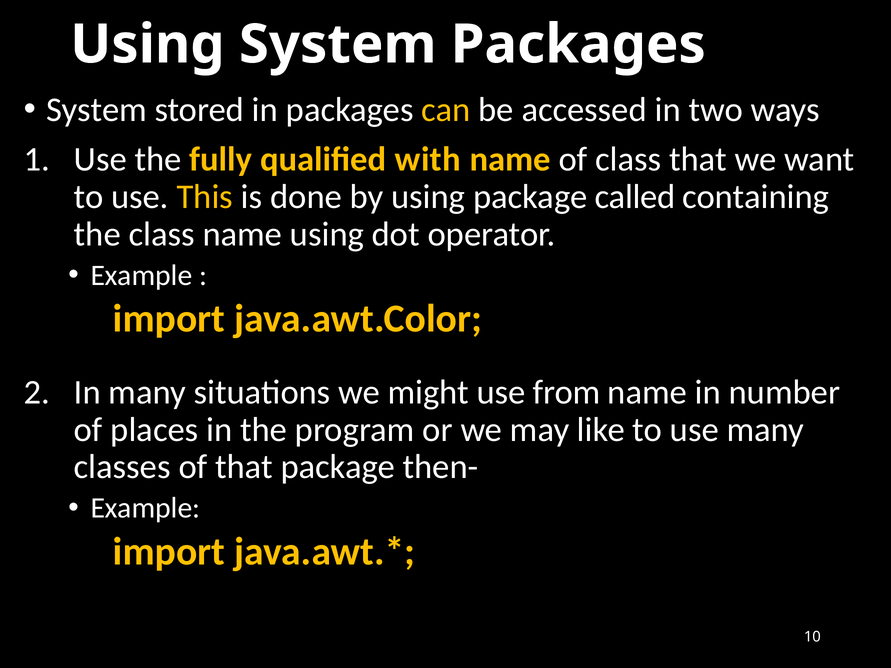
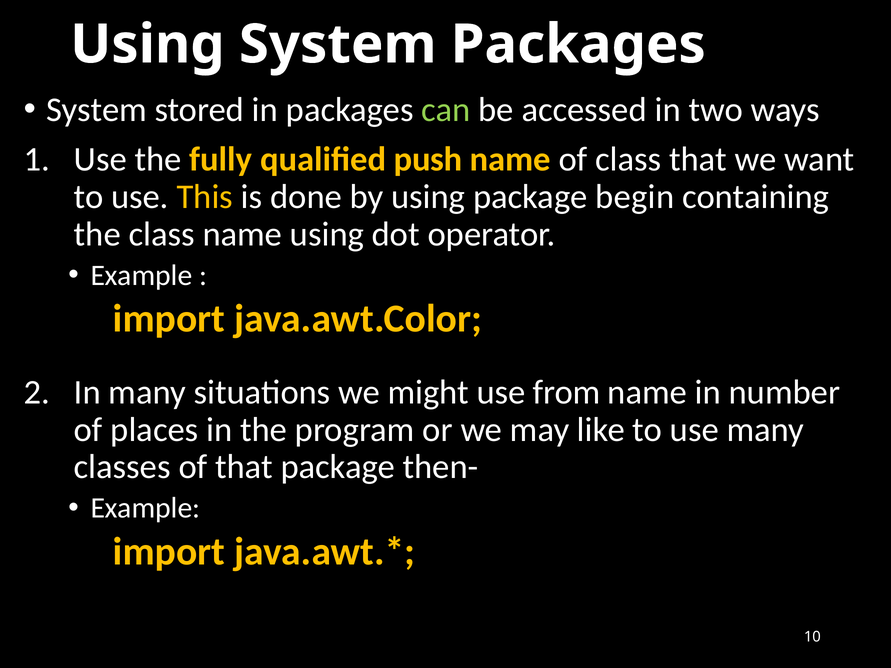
can colour: yellow -> light green (446, 110)
with: with -> push (428, 160)
called: called -> begin (635, 197)
